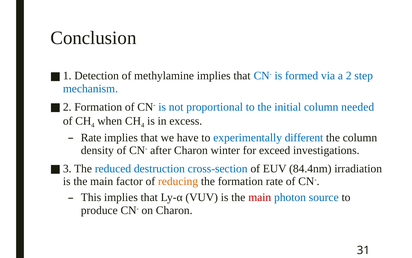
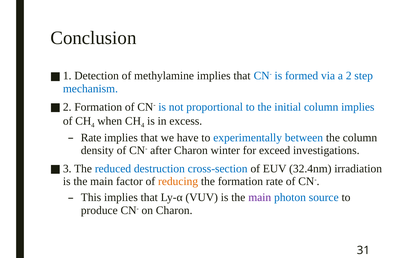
column needed: needed -> implies (358, 107)
different: different -> between (304, 137)
84.4nm: 84.4nm -> 32.4nm (310, 168)
main colour: red -> purple (260, 197)
